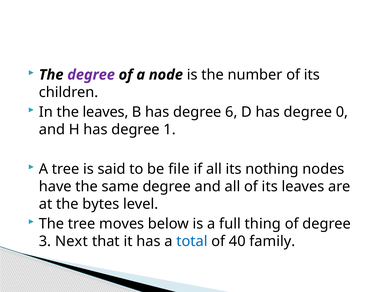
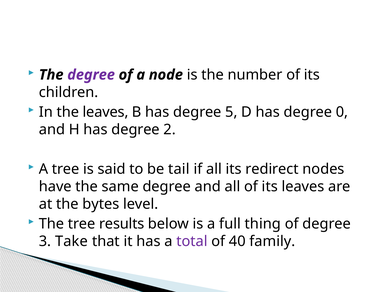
6: 6 -> 5 (231, 112)
1: 1 -> 2 (170, 129)
file: file -> tail (179, 169)
nothing: nothing -> redirect (272, 169)
moves: moves -> results (122, 224)
Next: Next -> Take (71, 241)
total colour: blue -> purple (192, 241)
